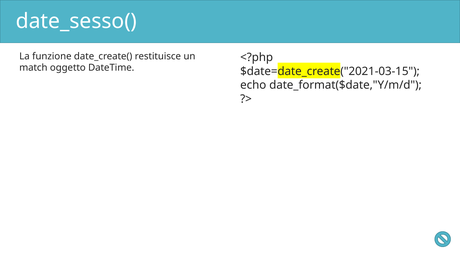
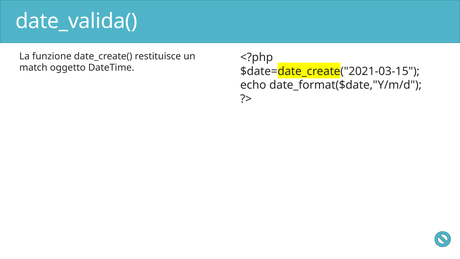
date_sesso(: date_sesso( -> date_valida( (77, 21)
